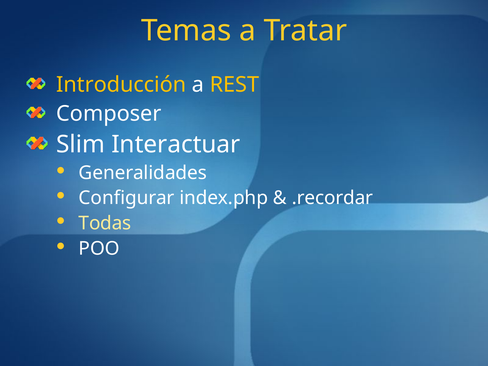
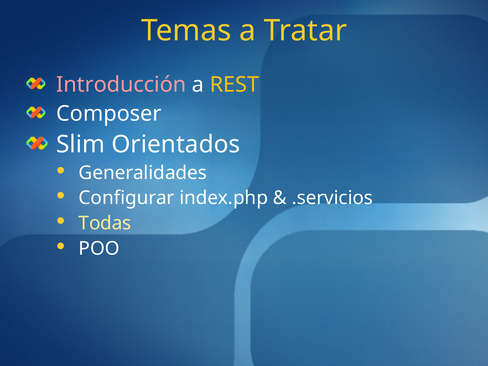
Introducción colour: yellow -> pink (121, 85)
Interactuar: Interactuar -> Orientados (176, 145)
.recordar: .recordar -> .servicios (332, 198)
